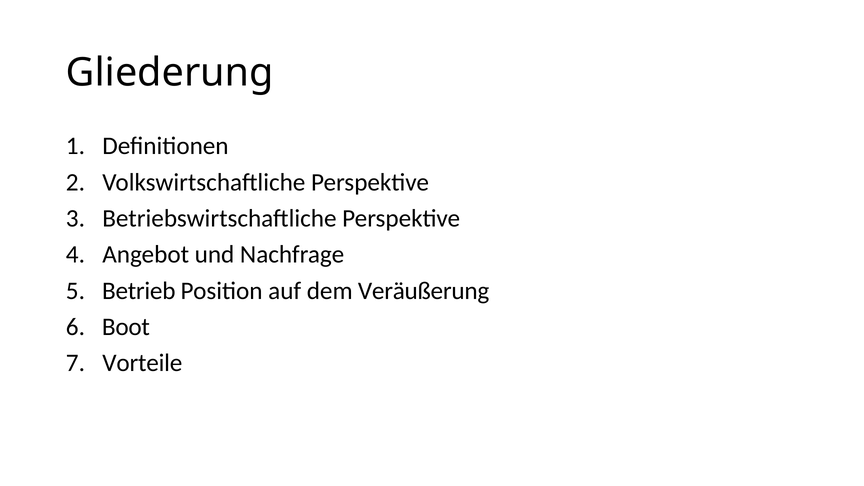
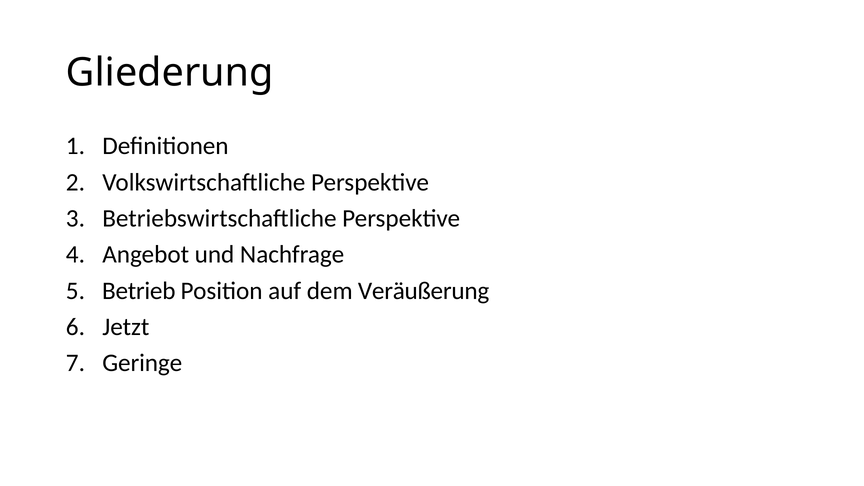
Boot: Boot -> Jetzt (126, 327)
Vorteile: Vorteile -> Geringe (142, 363)
